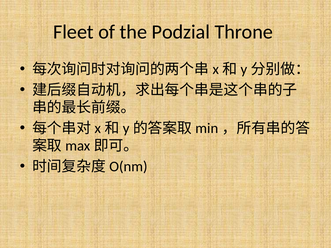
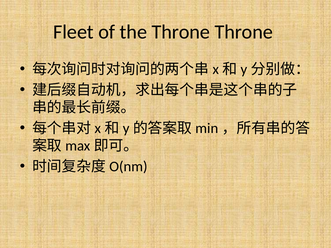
the Podzial: Podzial -> Throne (181, 32)
